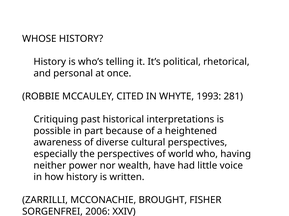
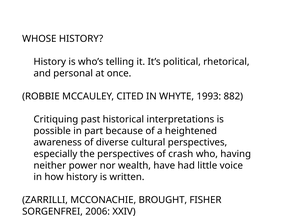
281: 281 -> 882 (233, 97)
world: world -> crash (181, 154)
